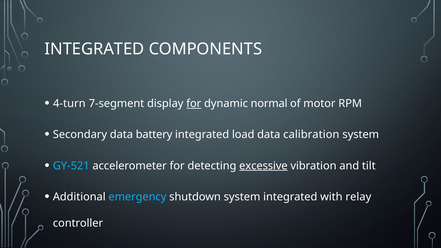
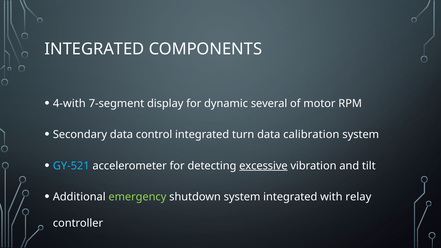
4-turn: 4-turn -> 4-with (69, 104)
for underline: present -> none (194, 104)
normal: normal -> several (269, 104)
battery: battery -> control (154, 135)
load: load -> turn (243, 135)
emergency colour: light blue -> light green (137, 197)
